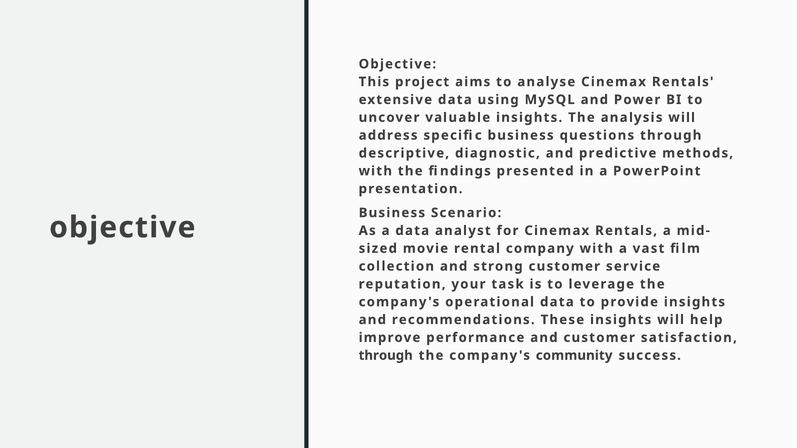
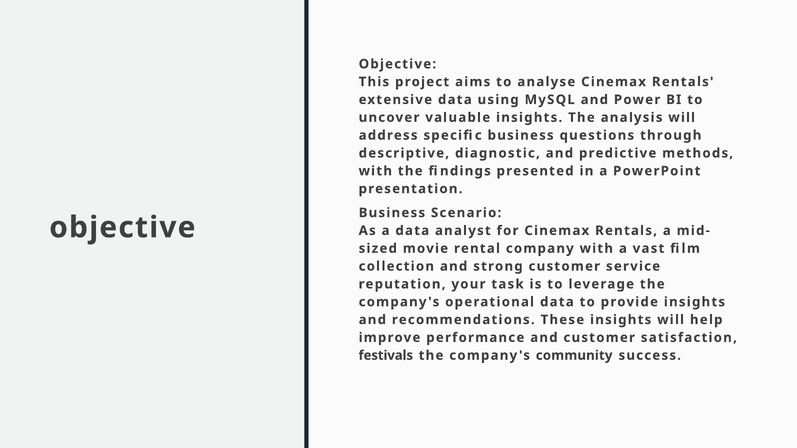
through: through -> festivals (386, 356)
